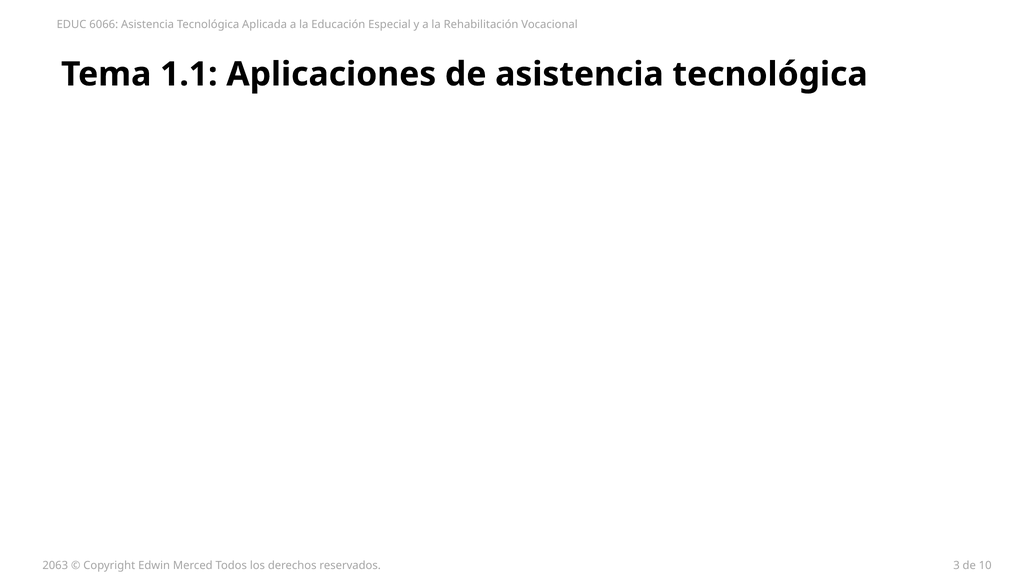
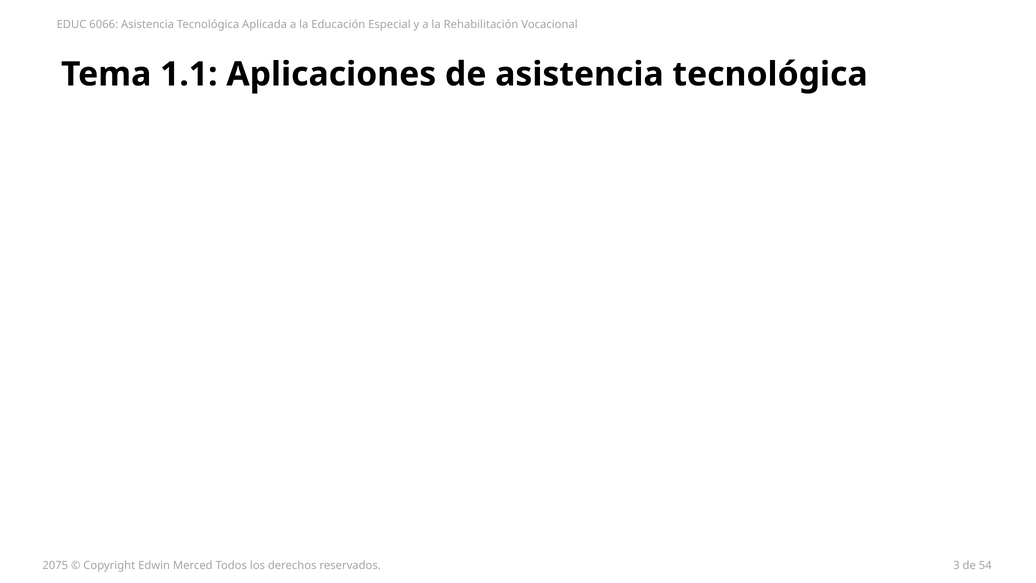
2063: 2063 -> 2075 (55, 565)
10: 10 -> 54 (985, 565)
